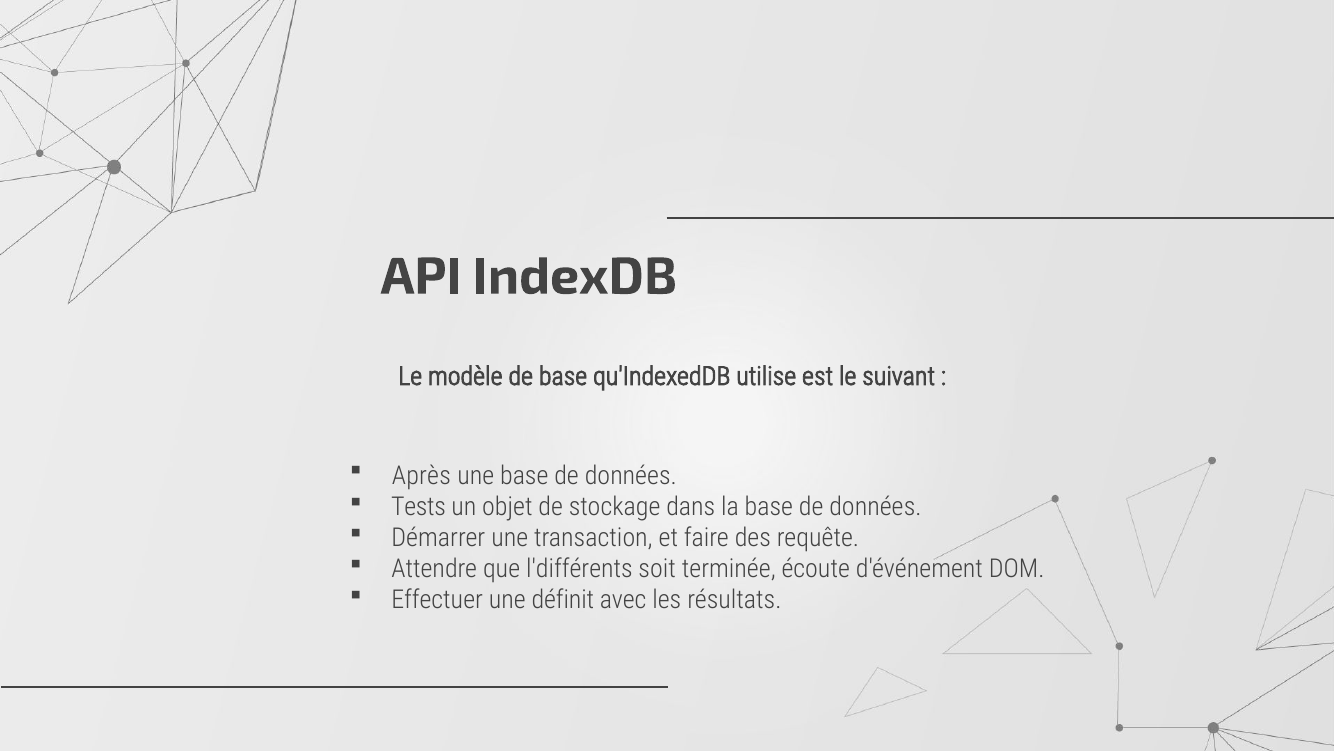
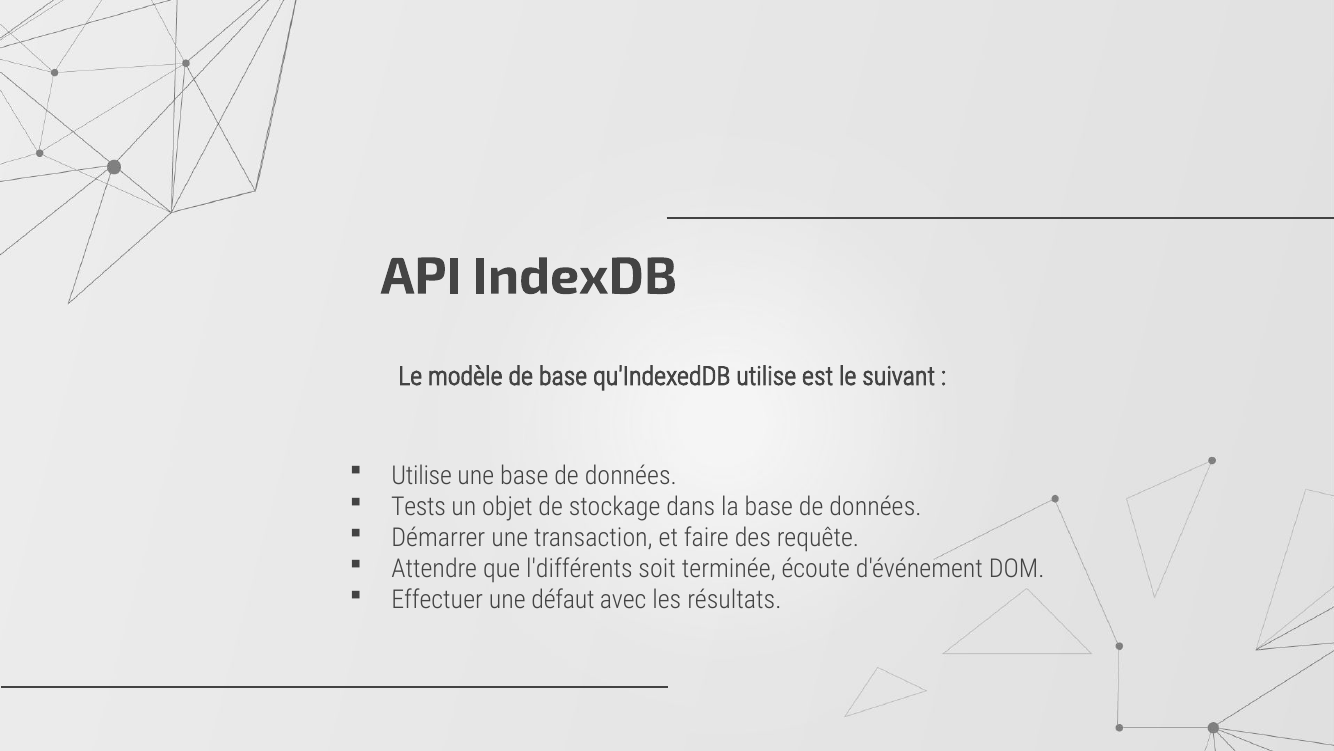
Après: Après -> Utilise (422, 475)
définit: définit -> défaut (563, 600)
